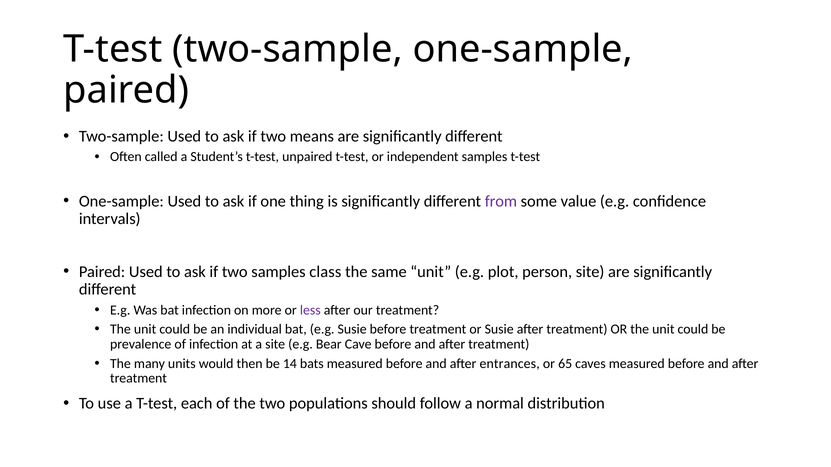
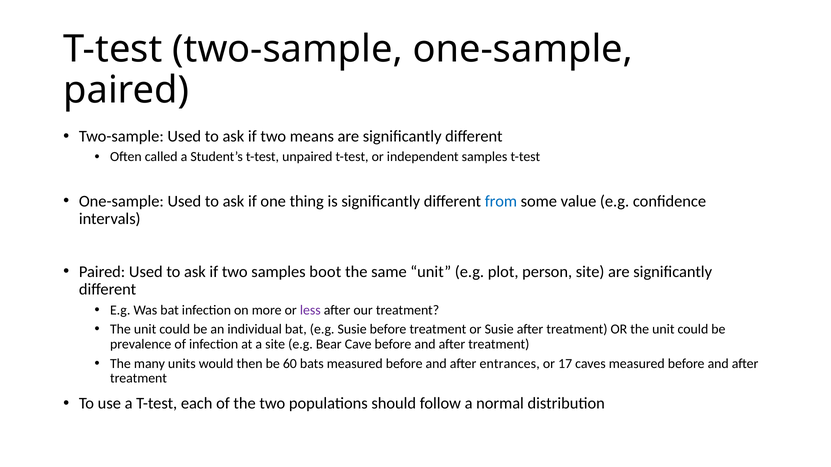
from colour: purple -> blue (501, 201)
class: class -> boot (325, 272)
14: 14 -> 60 (290, 364)
65: 65 -> 17 (565, 364)
